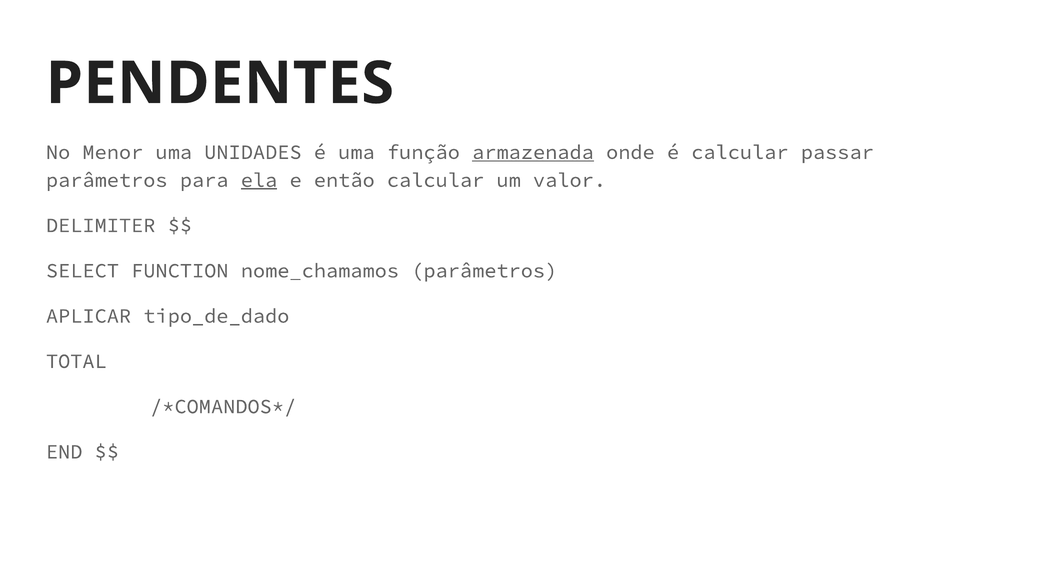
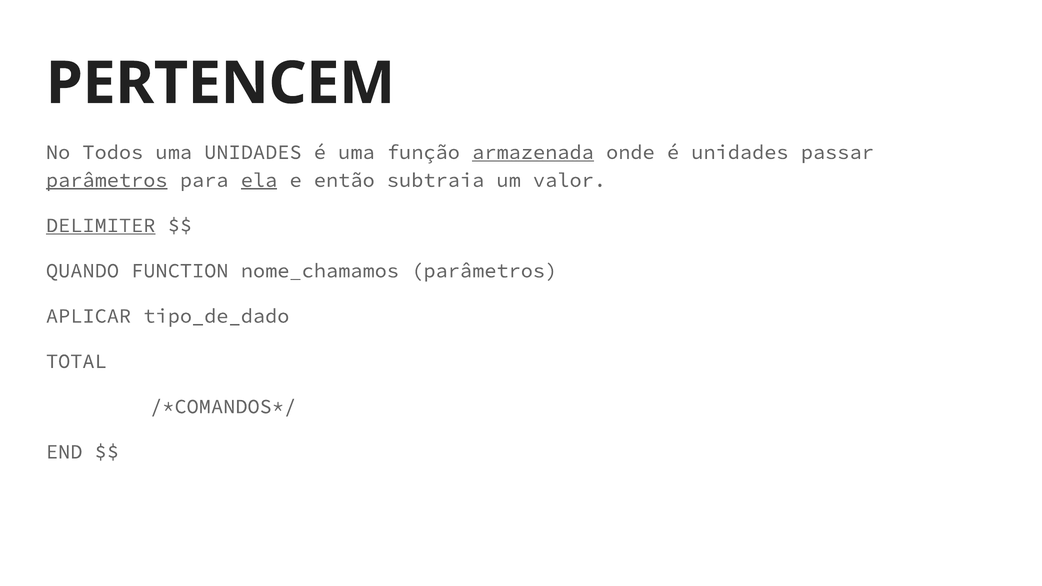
PENDENTES: PENDENTES -> PERTENCEM (221, 84)
Menor: Menor -> Todos (113, 152)
é calcular: calcular -> unidades (740, 152)
parâmetros underline: none -> present (107, 180)
então calcular: calcular -> subtraia (436, 180)
DELIMITER underline: none -> present (101, 225)
SELECT: SELECT -> QUANDO (82, 271)
